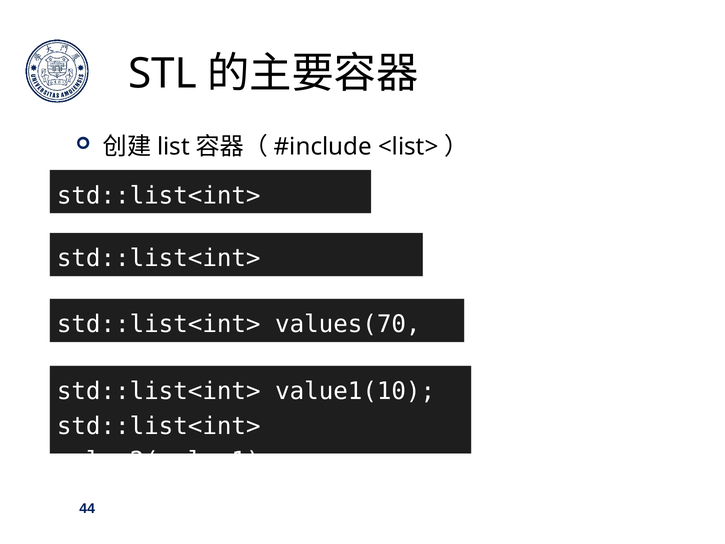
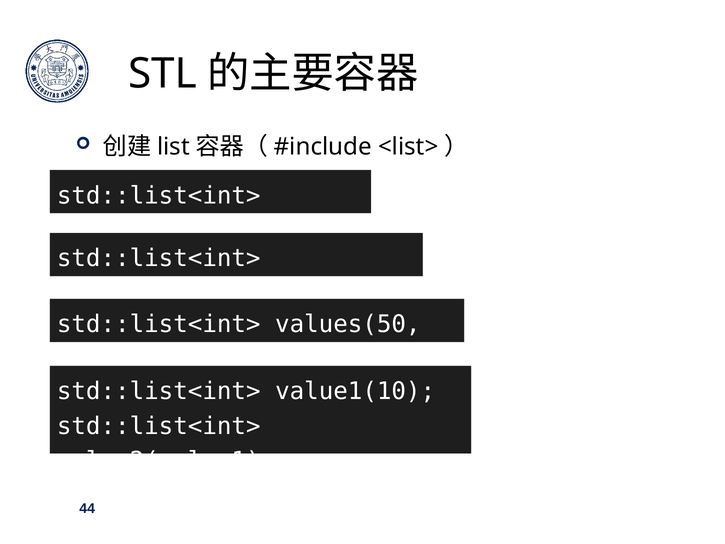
values(70: values(70 -> values(50 (348, 324)
